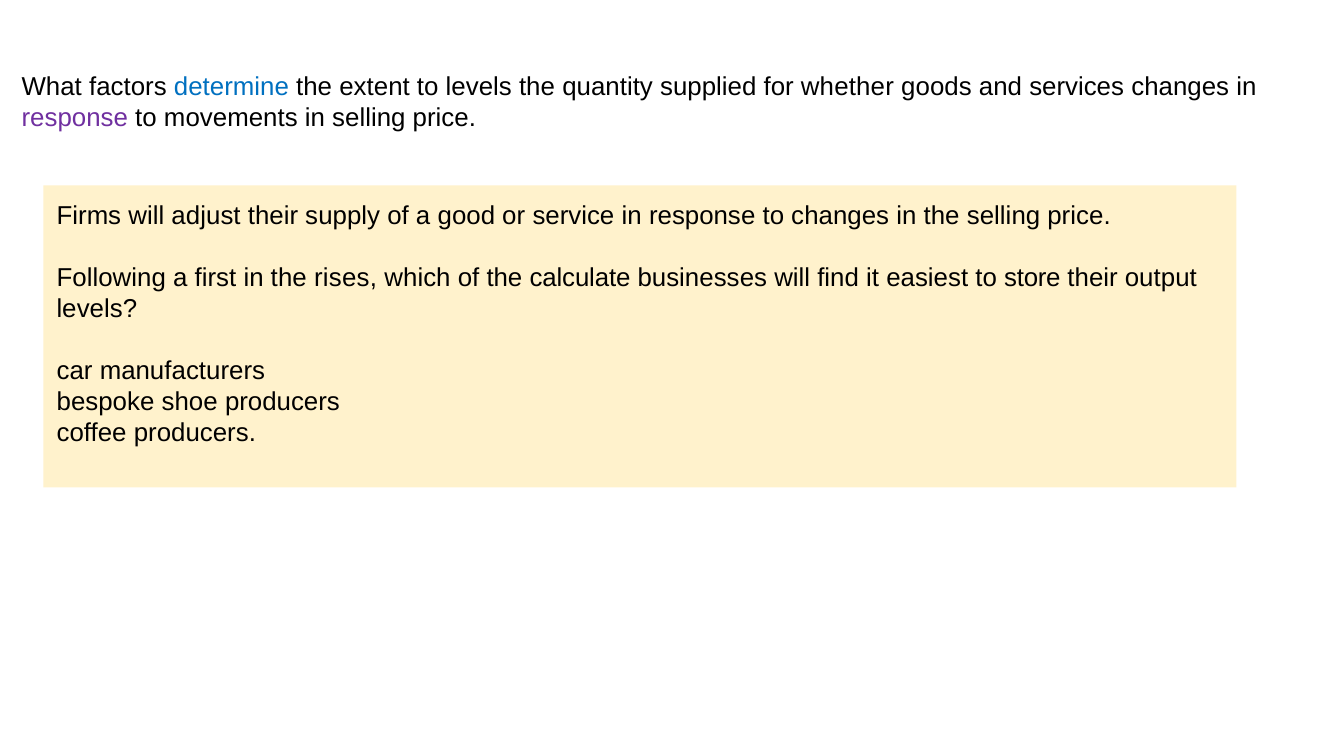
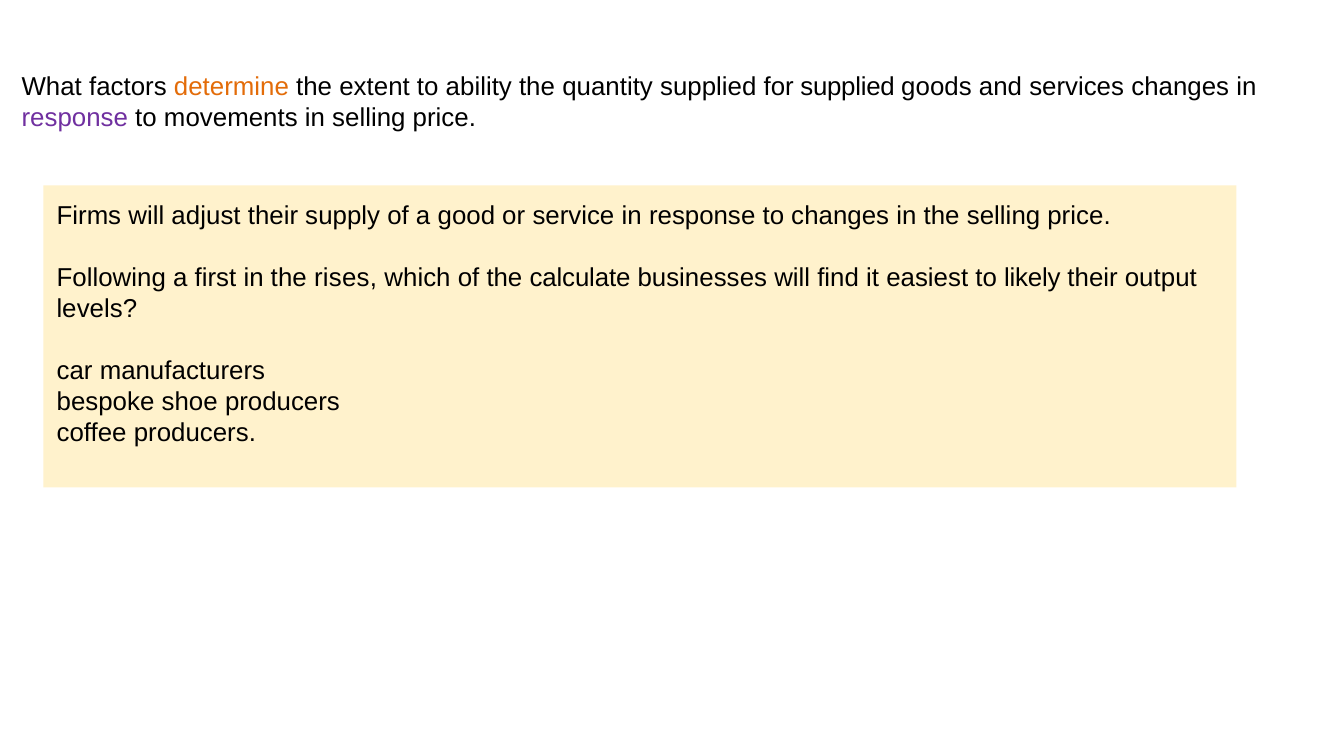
determine colour: blue -> orange (231, 87)
to levels: levels -> ability (479, 87)
for whether: whether -> supplied (848, 87)
store: store -> likely (1032, 278)
